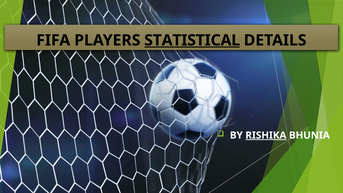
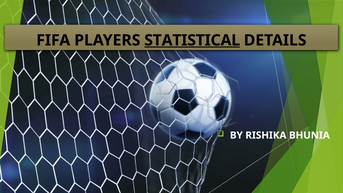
RISHIKA underline: present -> none (266, 135)
